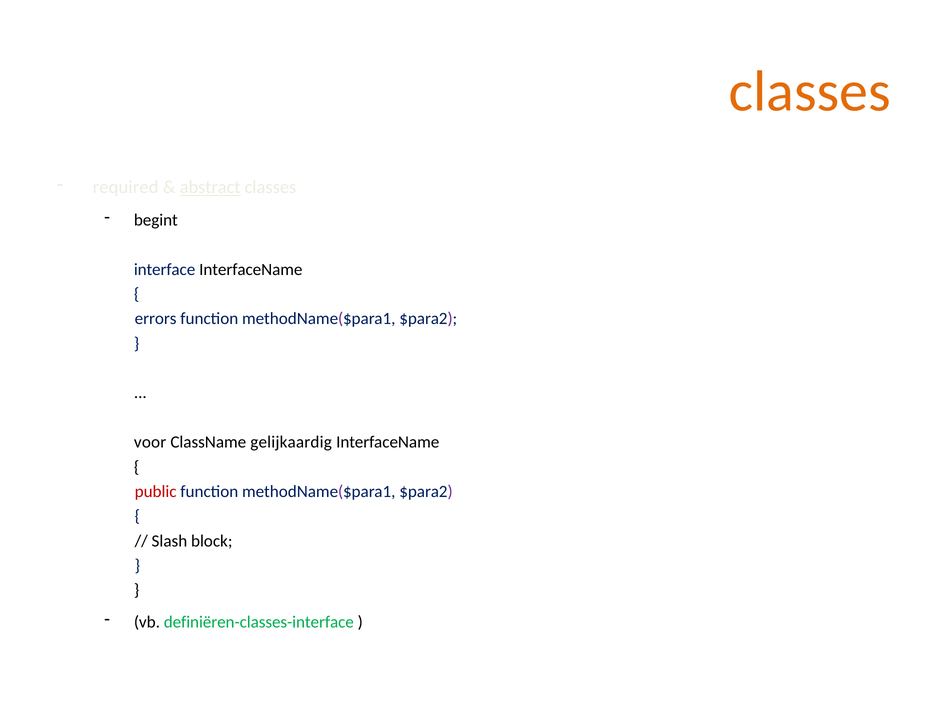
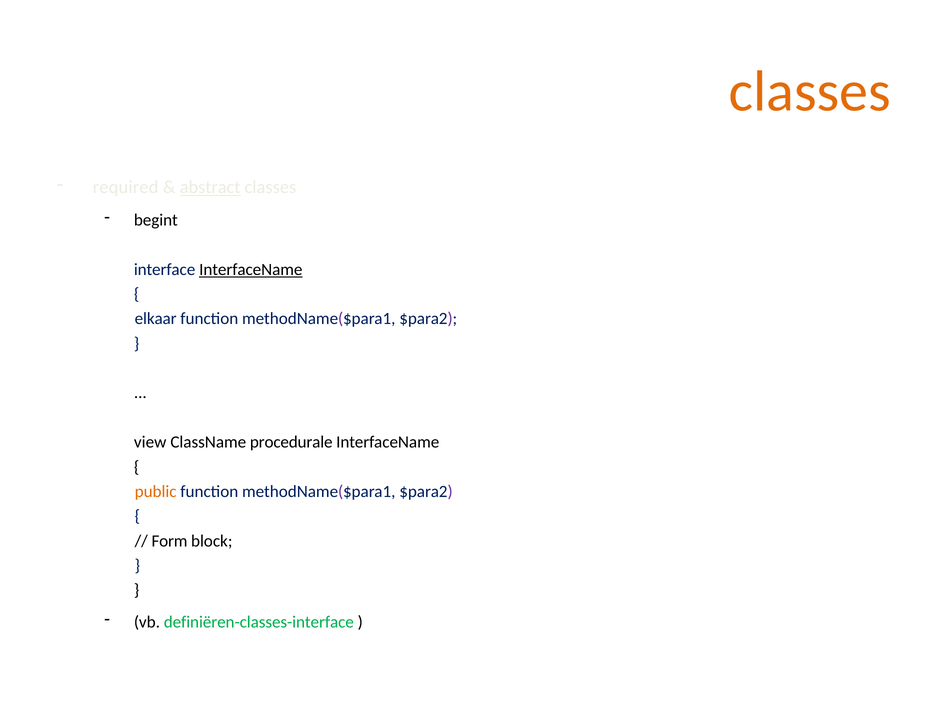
InterfaceName underline: none -> present (251, 269)
errors: errors -> elkaar (156, 319)
voor: voor -> view (150, 442)
gelijkaardig: gelijkaardig -> procedurale (291, 442)
public colour: red -> orange (156, 492)
Slash: Slash -> Form (170, 541)
